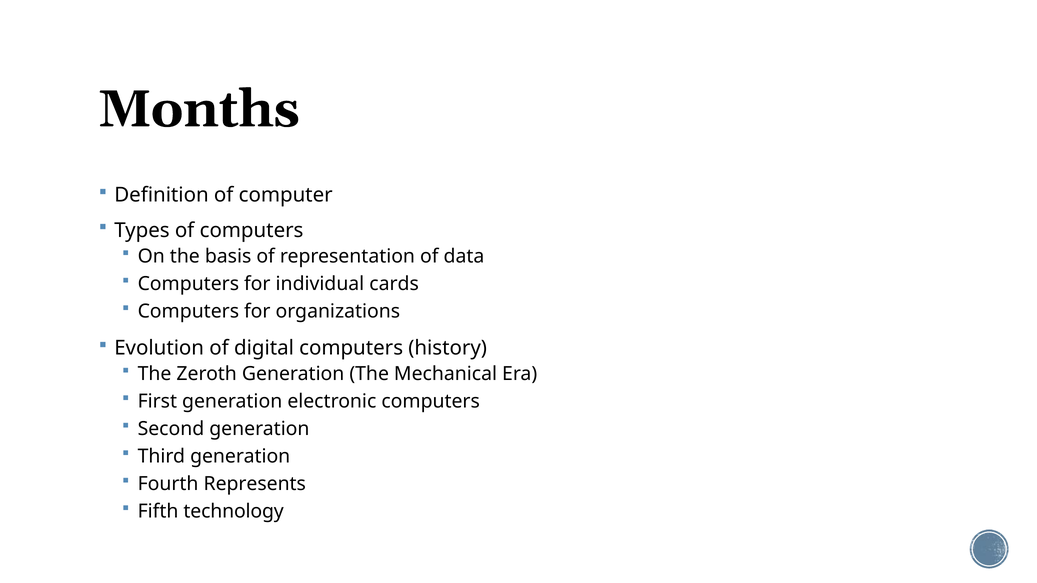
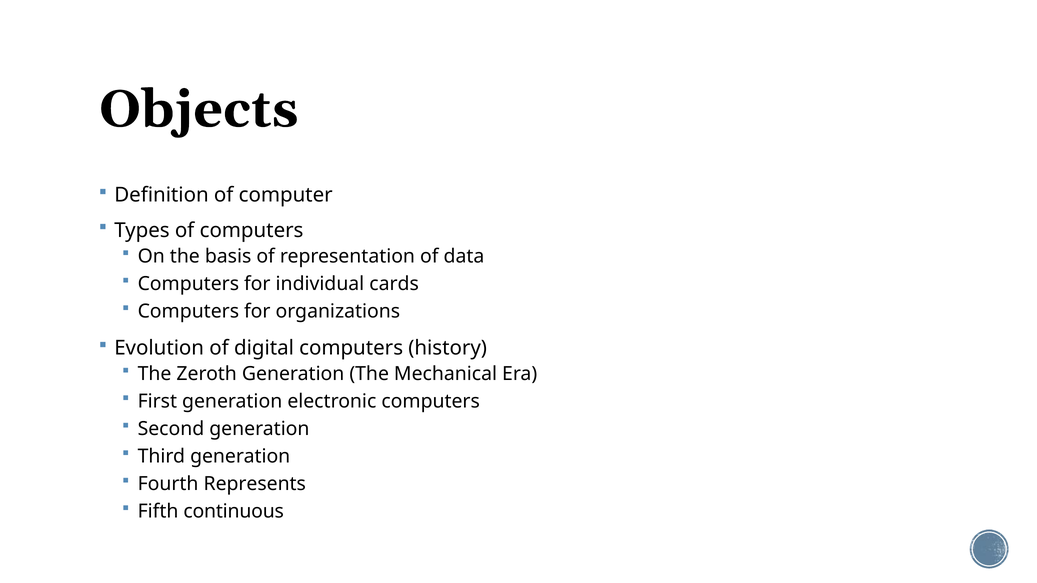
Months: Months -> Objects (199, 109)
technology: technology -> continuous (234, 511)
